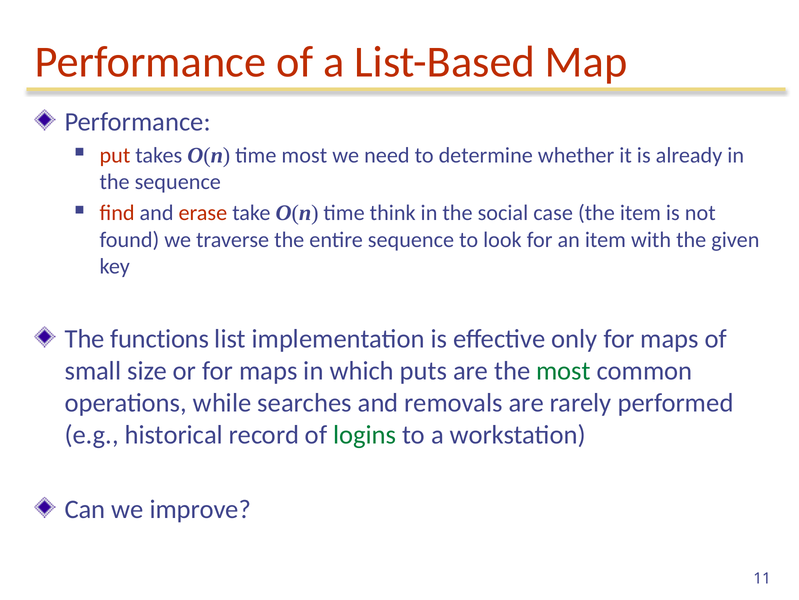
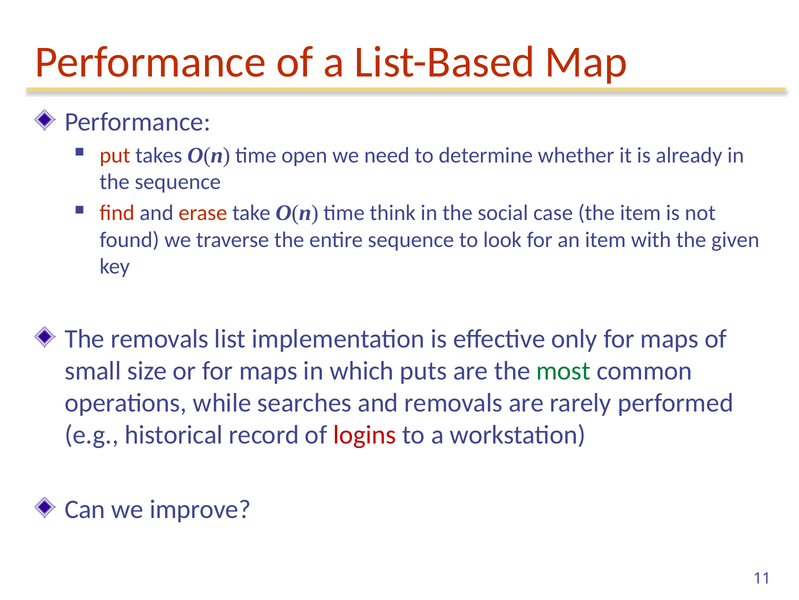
time most: most -> open (304, 155)
The functions: functions -> removals (160, 338)
logins colour: green -> red (365, 434)
